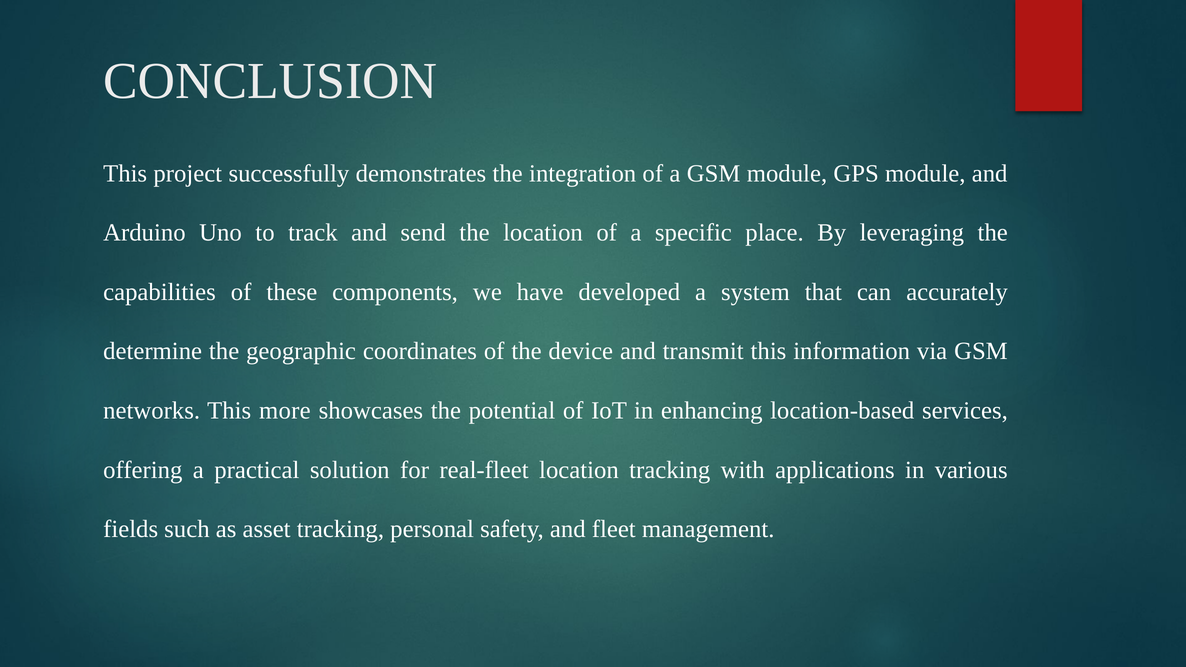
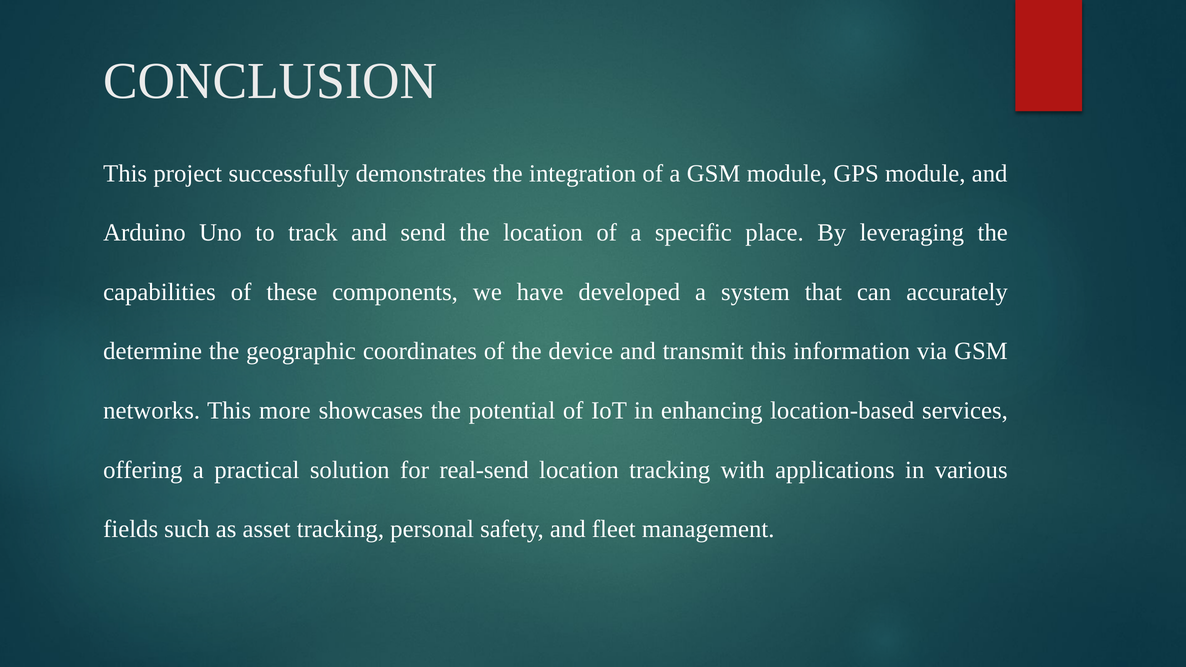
real-fleet: real-fleet -> real-send (484, 470)
